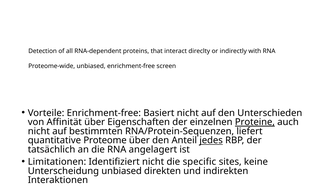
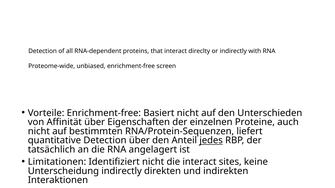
Proteine underline: present -> none (255, 122)
quantitative Proteome: Proteome -> Detection (105, 141)
die specific: specific -> interact (199, 162)
Unterscheidung unbiased: unbiased -> indirectly (122, 171)
